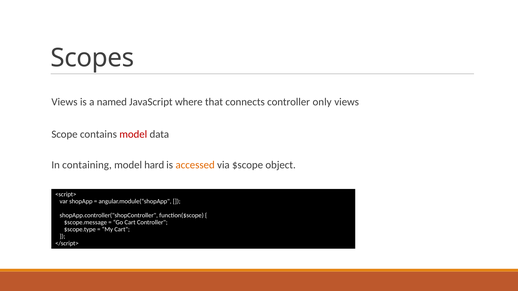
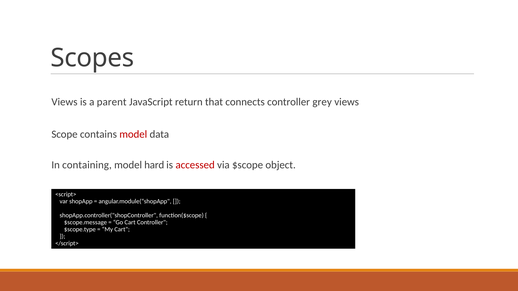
named: named -> parent (112, 102)
where: where -> return (189, 102)
only: only -> grey (322, 102)
accessed colour: orange -> red (195, 165)
